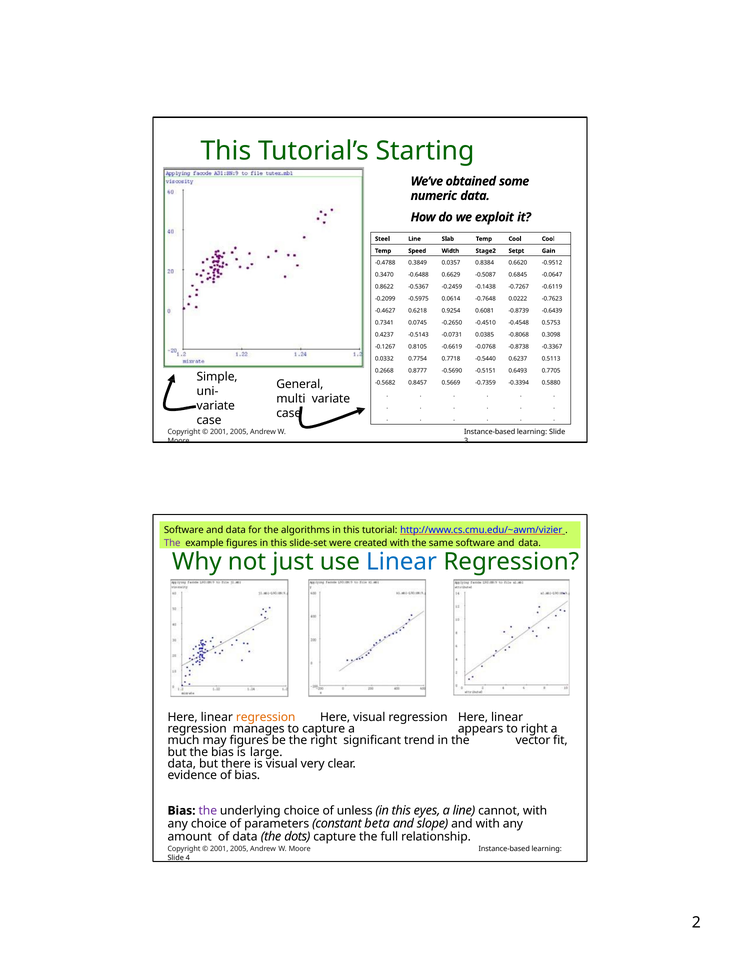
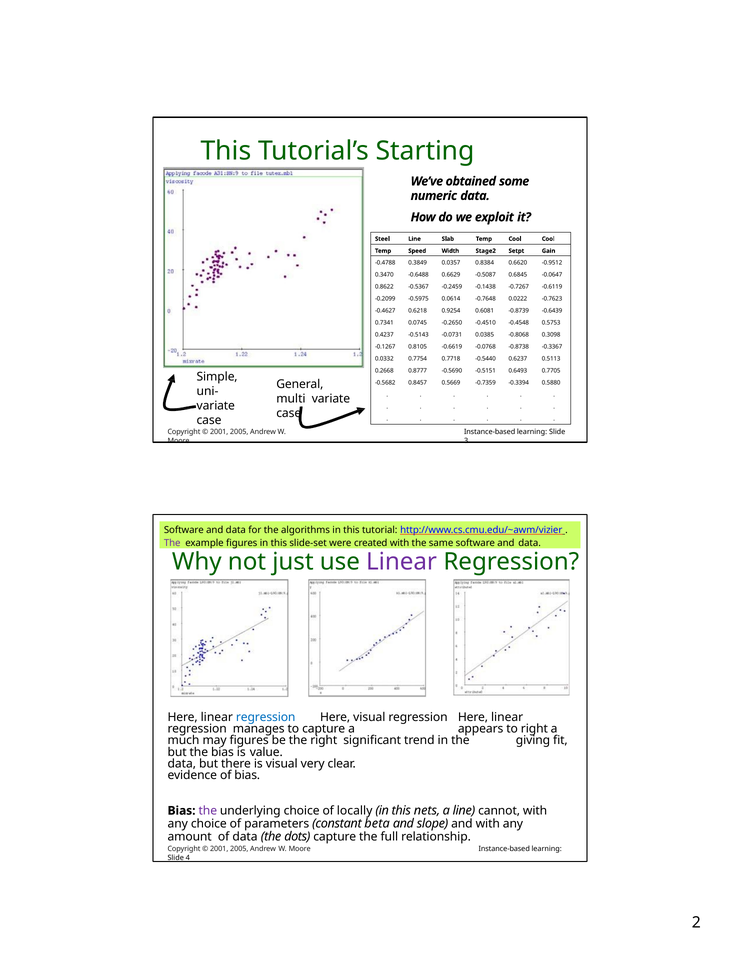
Linear colour: blue -> purple (401, 562)
regression colour: orange -> blue (266, 718)
vector: vector -> giving (533, 741)
large: large -> value (266, 753)
unless: unless -> locally (355, 811)
eyes: eyes -> nets (427, 811)
